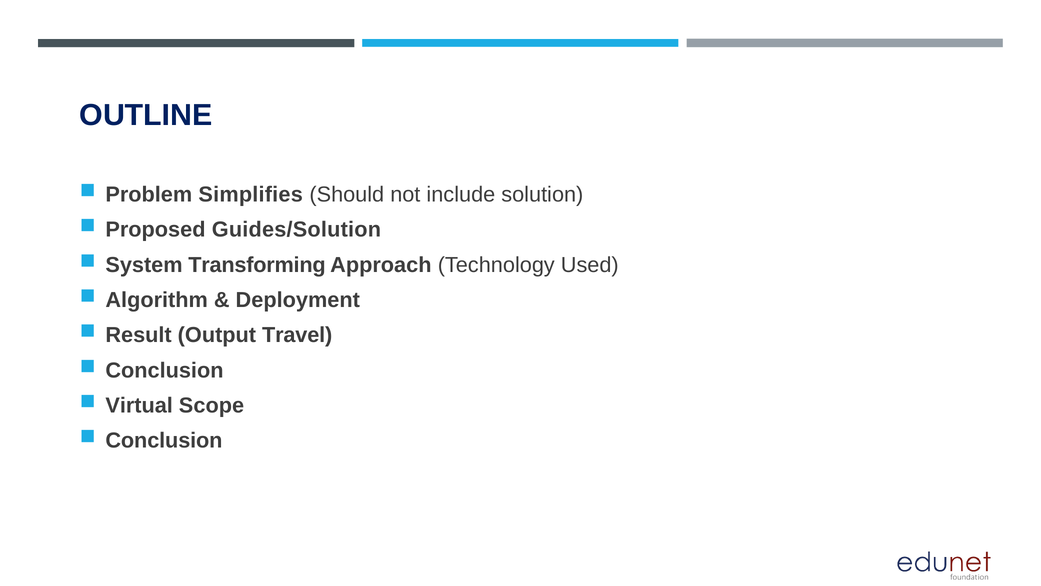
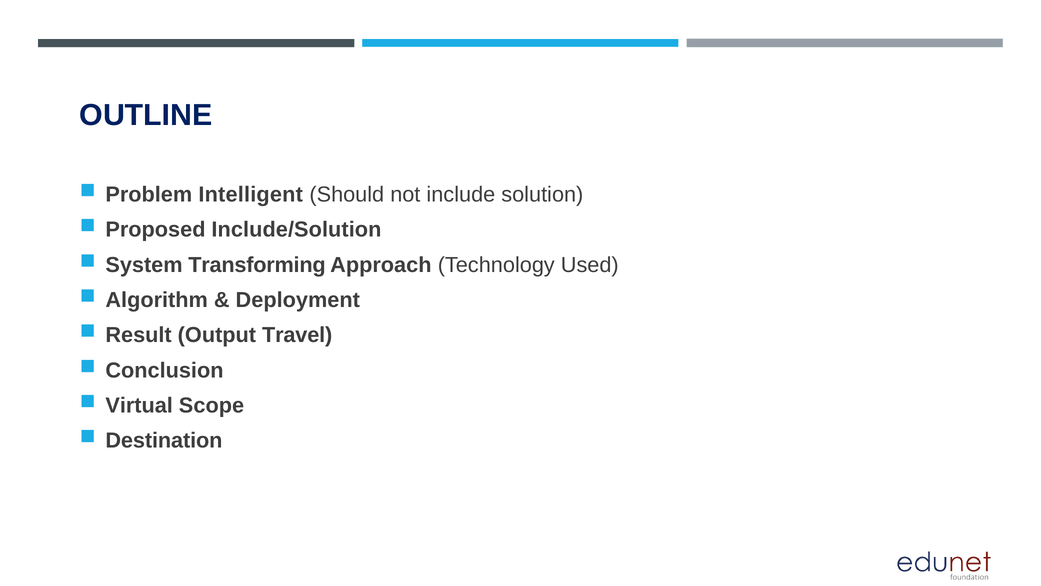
Simplifies: Simplifies -> Intelligent (251, 194)
Guides/Solution: Guides/Solution -> Include/Solution (296, 230)
Conclusion: Conclusion -> Destination (164, 440)
